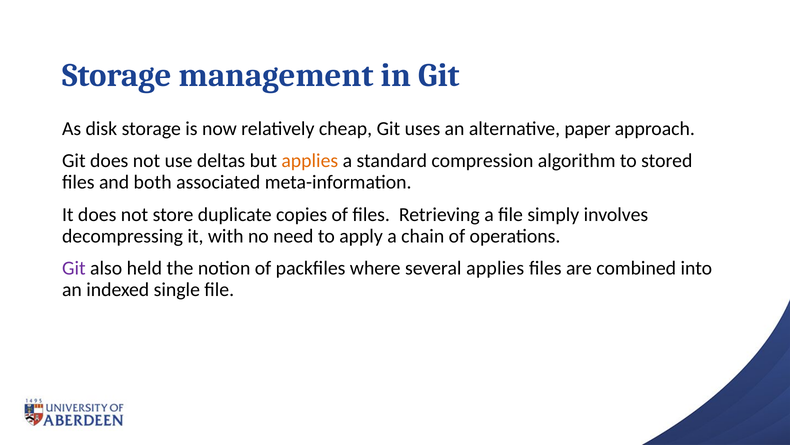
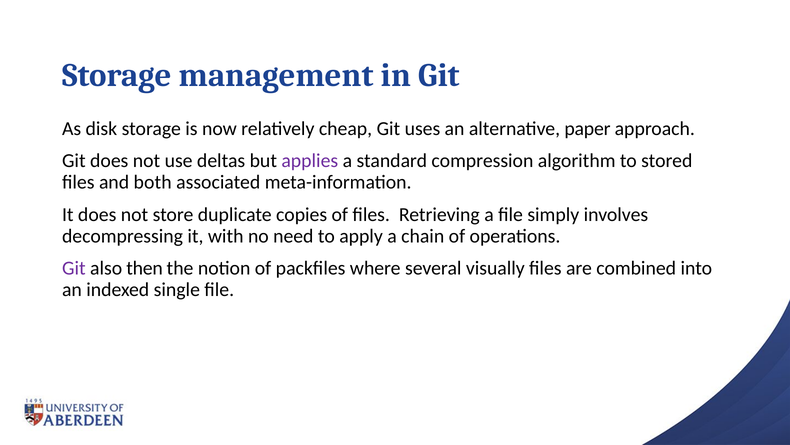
applies colour: orange -> purple (310, 161)
held: held -> then (145, 268)
several applies: applies -> visually (495, 268)
